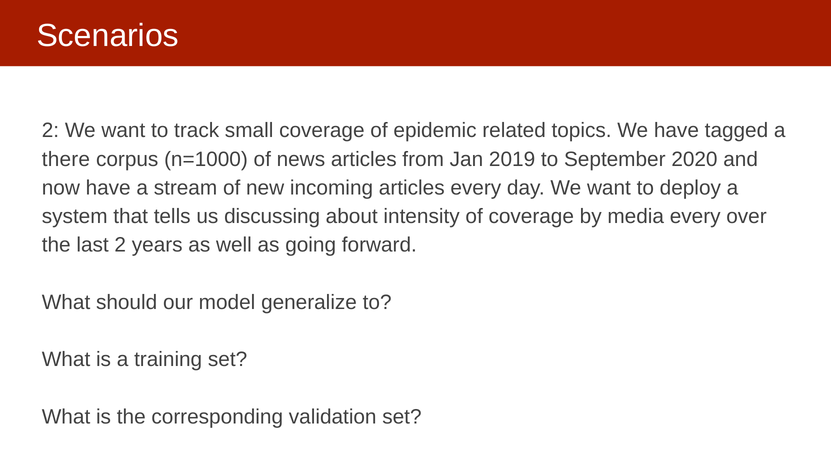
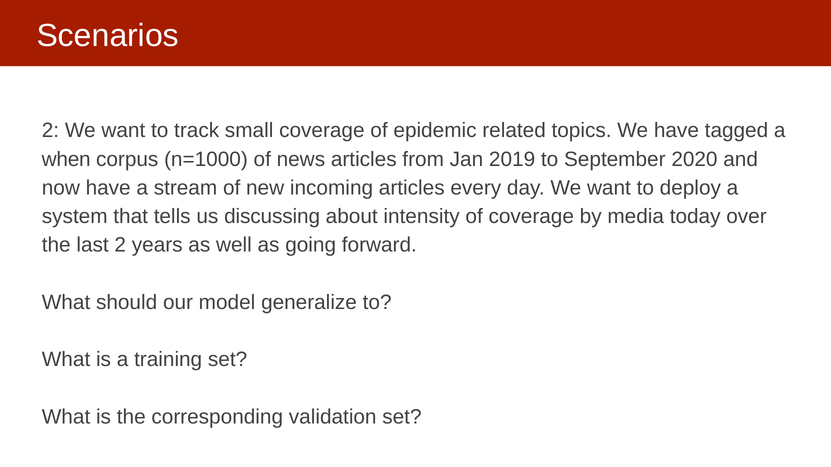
there: there -> when (66, 159)
media every: every -> today (695, 217)
